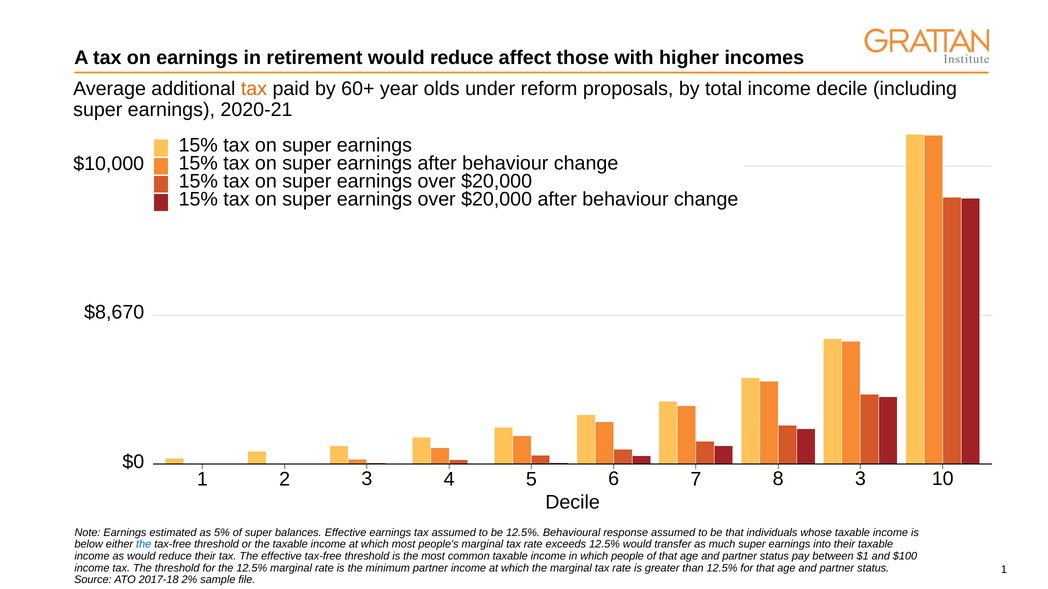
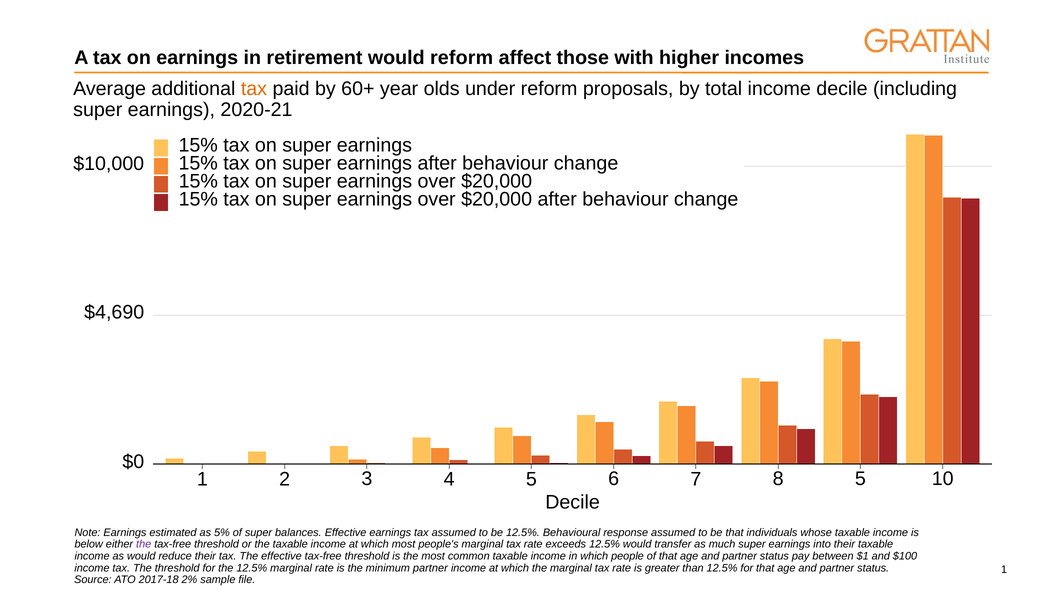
retirement would reduce: reduce -> reform (462, 58)
$8,670: $8,670 -> $4,690 (114, 313)
8 3: 3 -> 5 (860, 479)
the colour: blue -> purple (144, 545)
